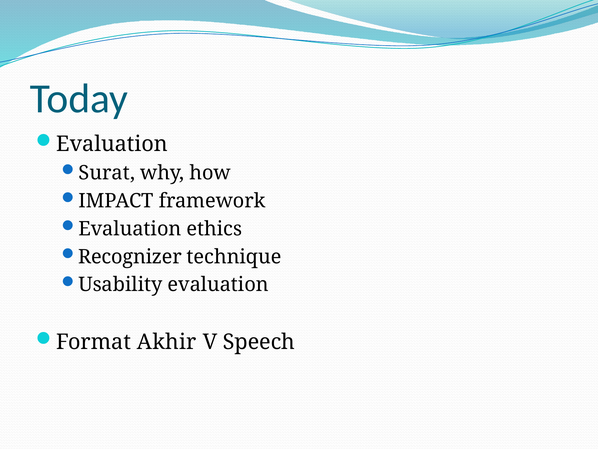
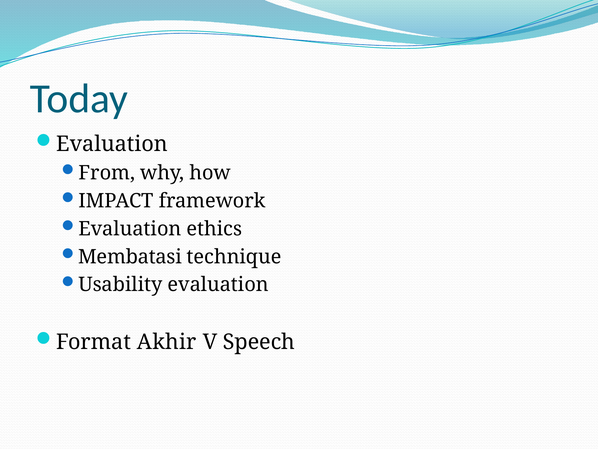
Surat: Surat -> From (107, 173)
Recognizer: Recognizer -> Membatasi (130, 257)
